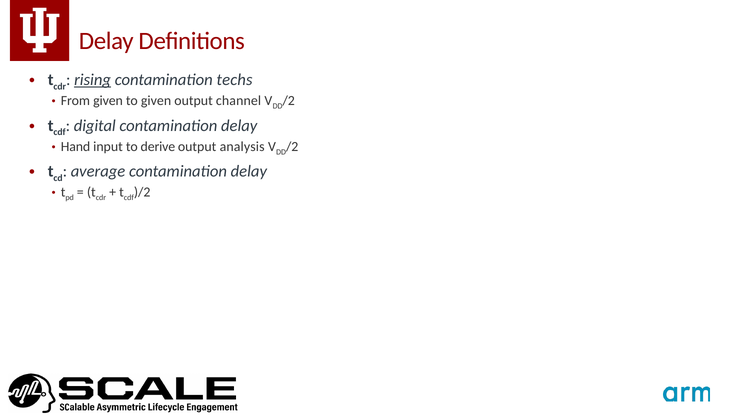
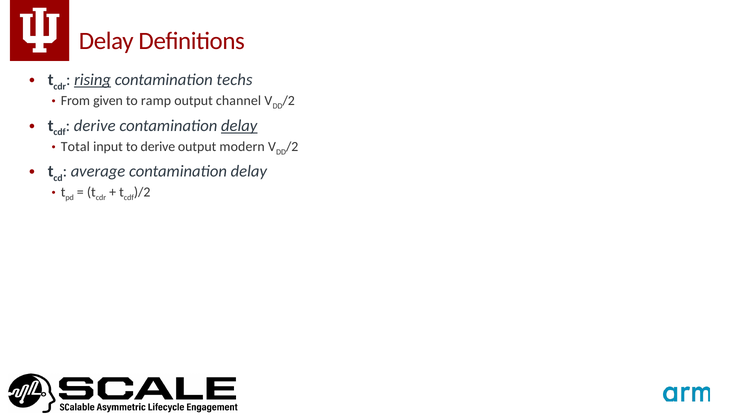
to given: given -> ramp (156, 101)
digital: digital -> derive (95, 126)
delay underline: none -> present (239, 126)
Hand: Hand -> Total (75, 146)
analysis: analysis -> modern (242, 146)
